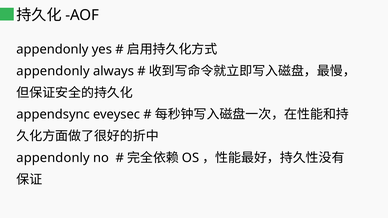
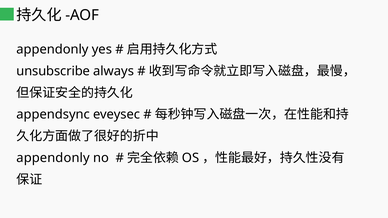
appendonly: appendonly -> unsubscribe (53, 71)
